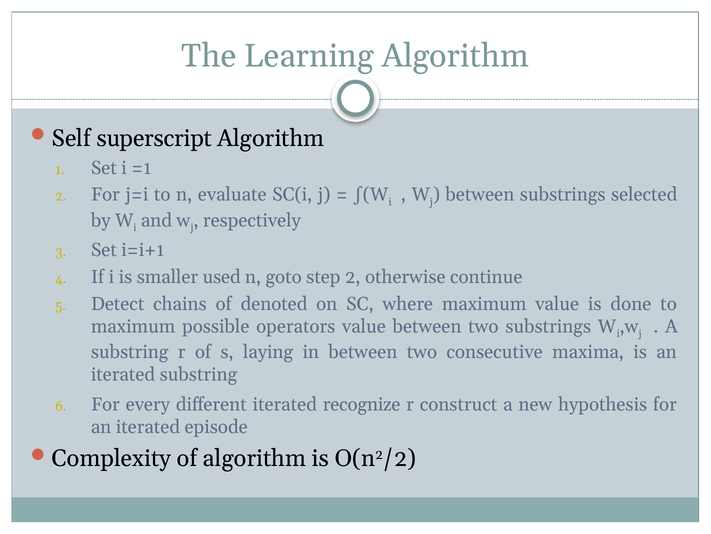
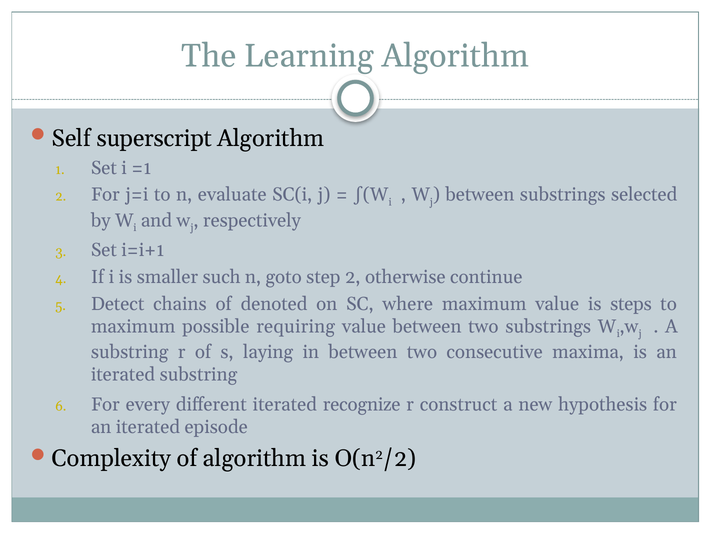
used: used -> such (222, 277)
done: done -> steps (631, 304)
operators: operators -> requiring (296, 326)
